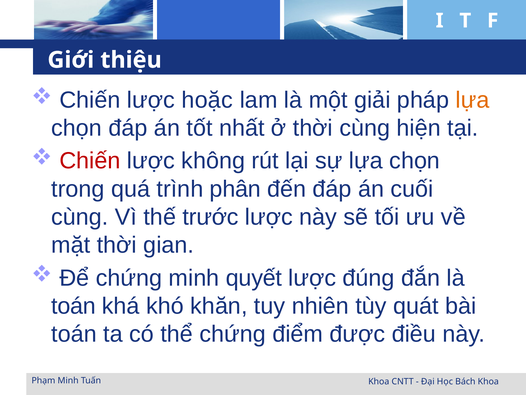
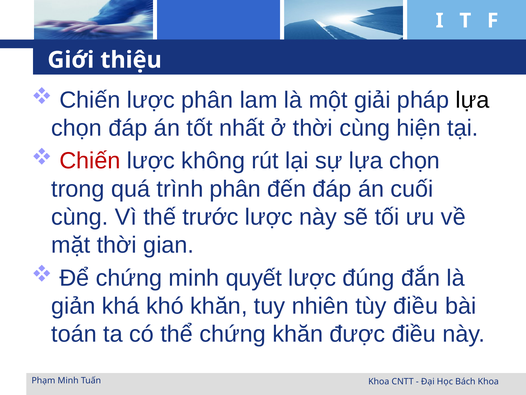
lược hoặc: hoặc -> phân (207, 100)
lựa colour: orange -> black (473, 100)
toán: toán -> giản (73, 306)
tùy quát: quát -> điều (416, 306)
chứng điểm: điểm -> khăn (298, 334)
